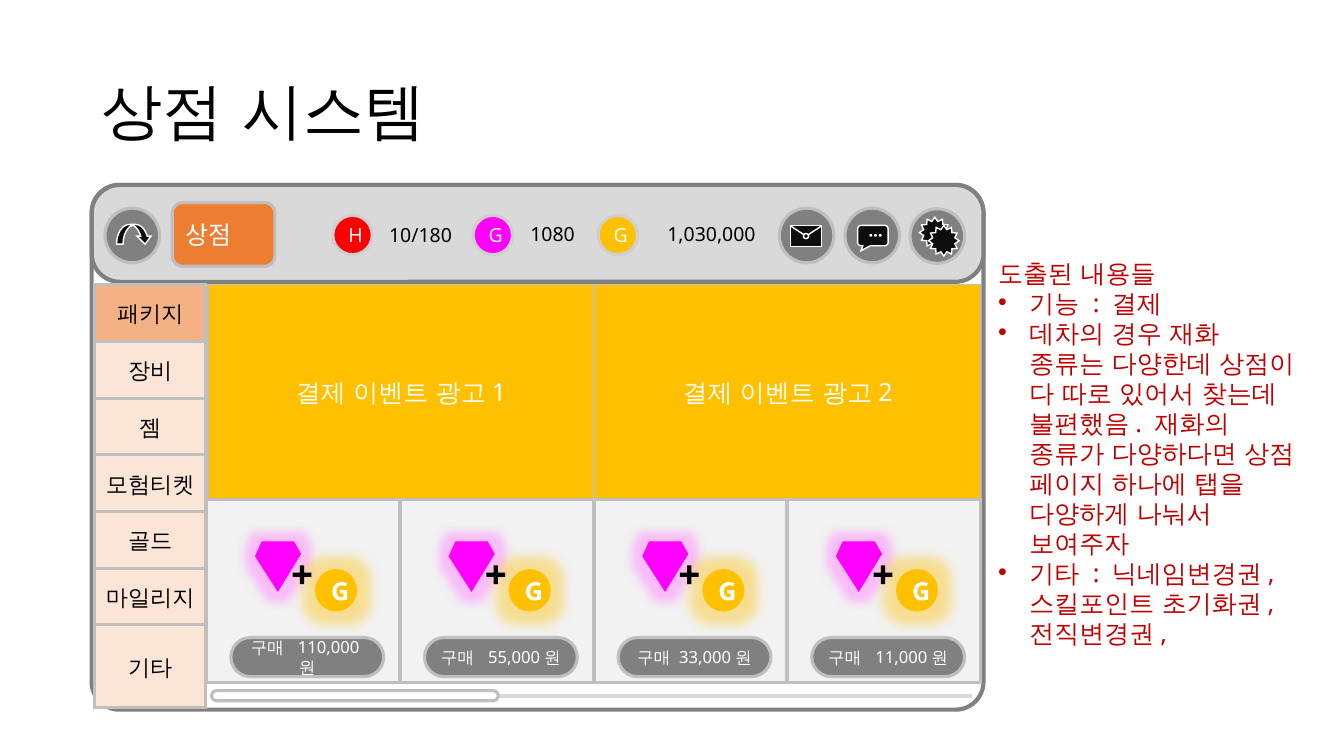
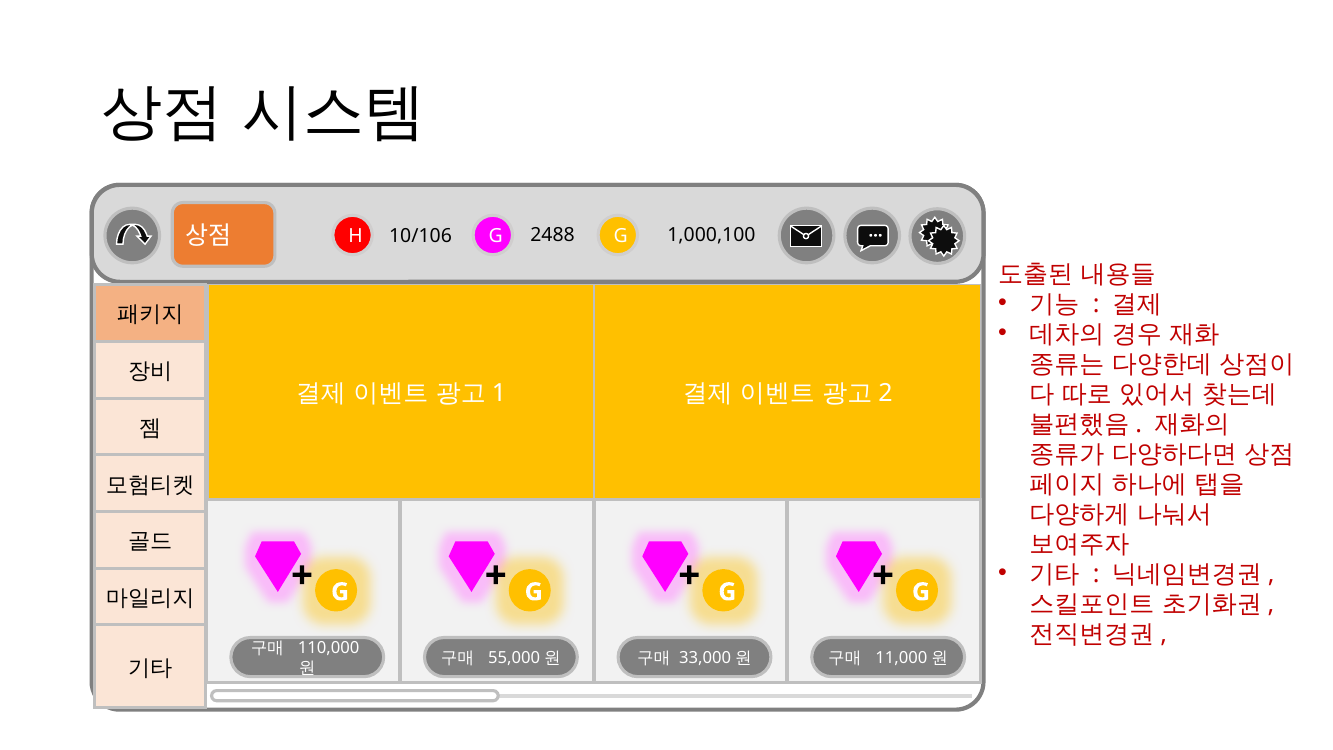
10/180: 10/180 -> 10/106 (421, 236)
1080: 1080 -> 2488 (553, 235)
1,030,000: 1,030,000 -> 1,000,100 (711, 235)
